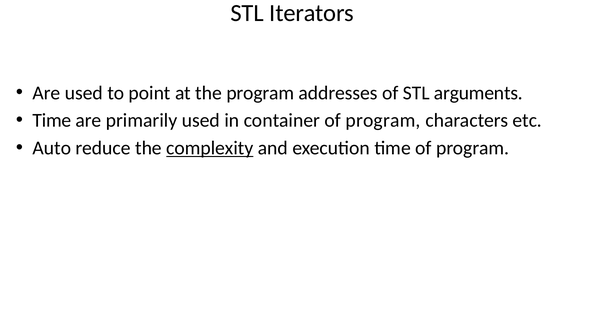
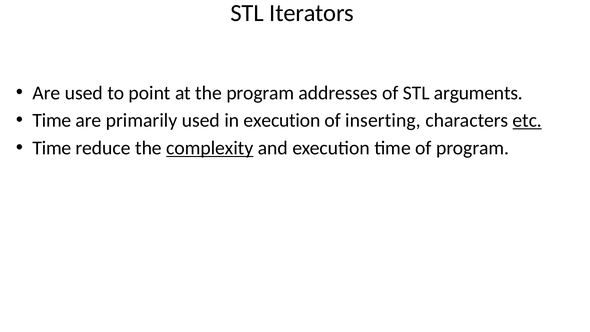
in container: container -> execution (282, 120)
program: program -> inserting (383, 120)
etc underline: none -> present (527, 120)
Auto: Auto -> Time (52, 148)
